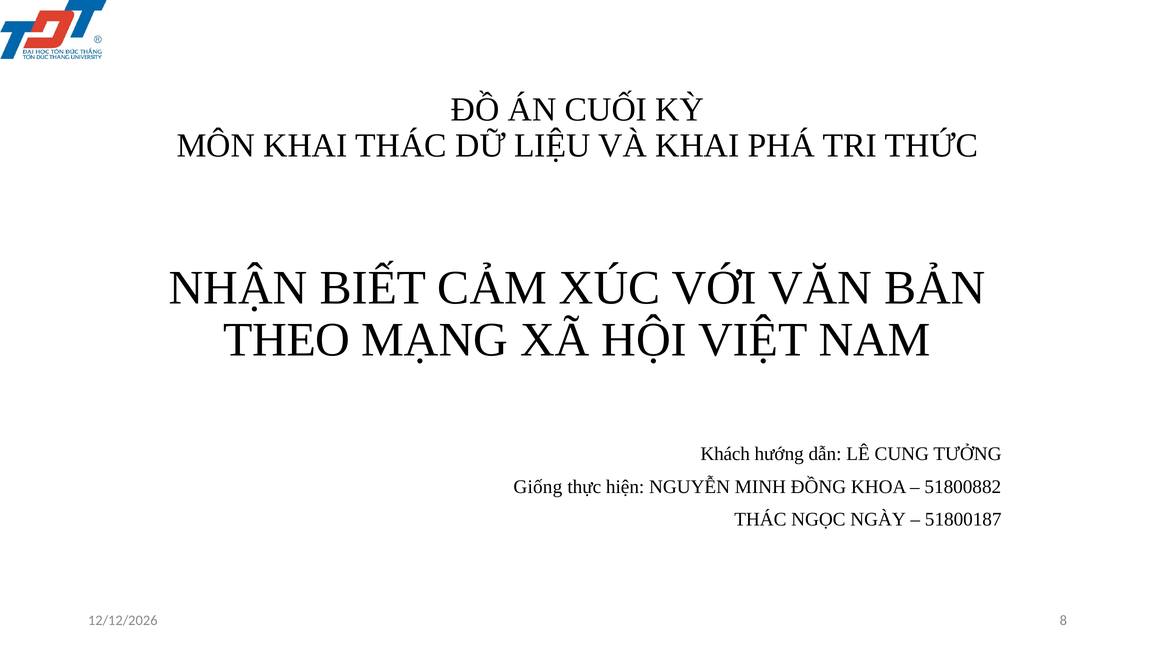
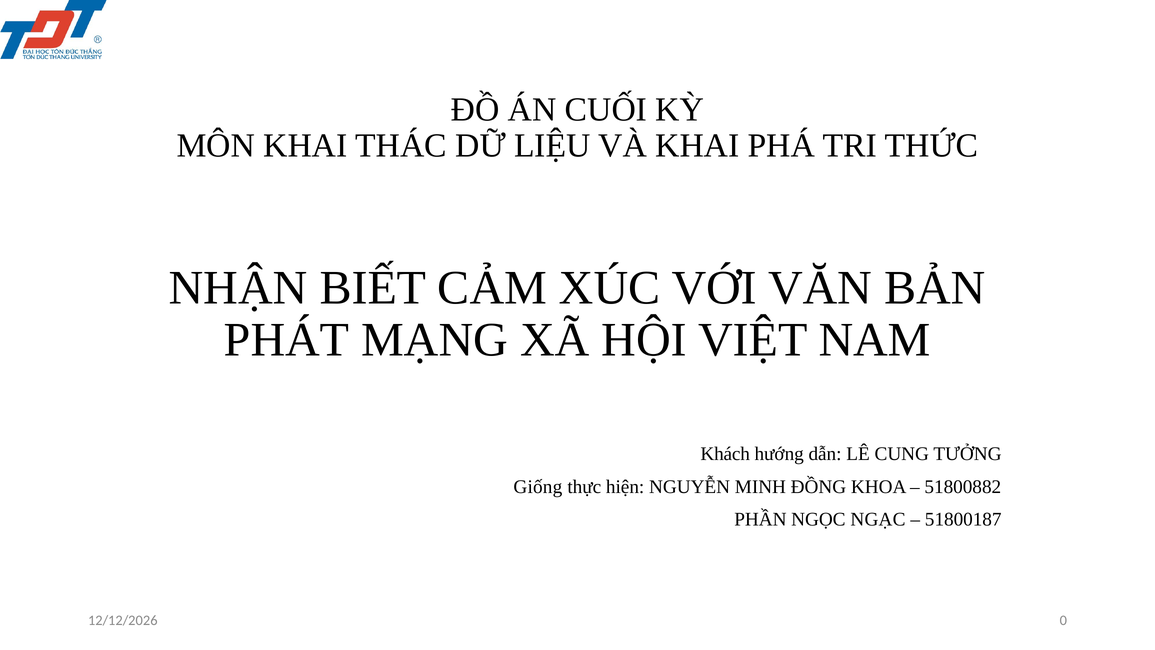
THEO: THEO -> PHÁT (287, 340)
THÁC: THÁC -> PHẦN (760, 519)
NGÀY: NGÀY -> NGẠC (878, 519)
8: 8 -> 0 (1063, 620)
